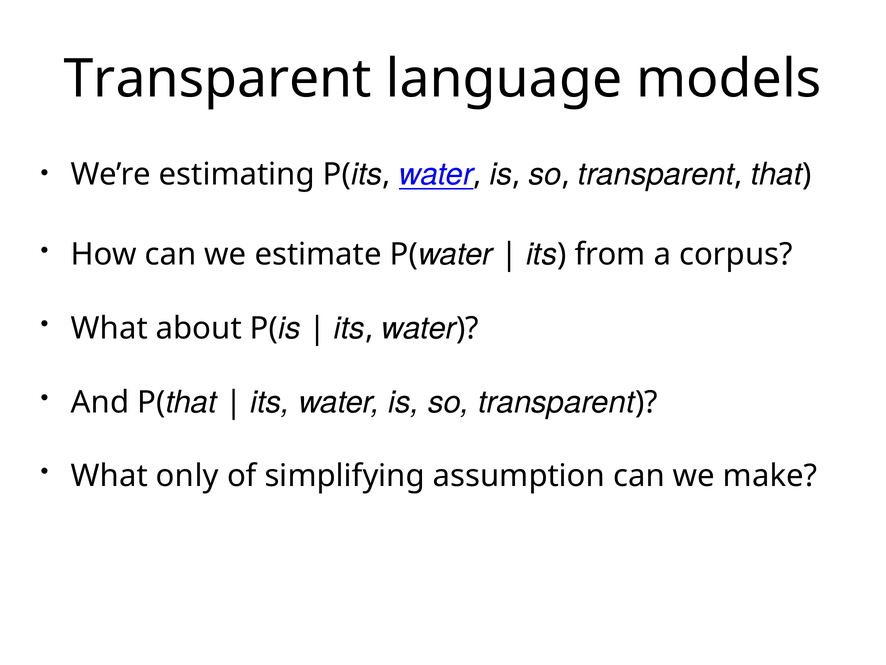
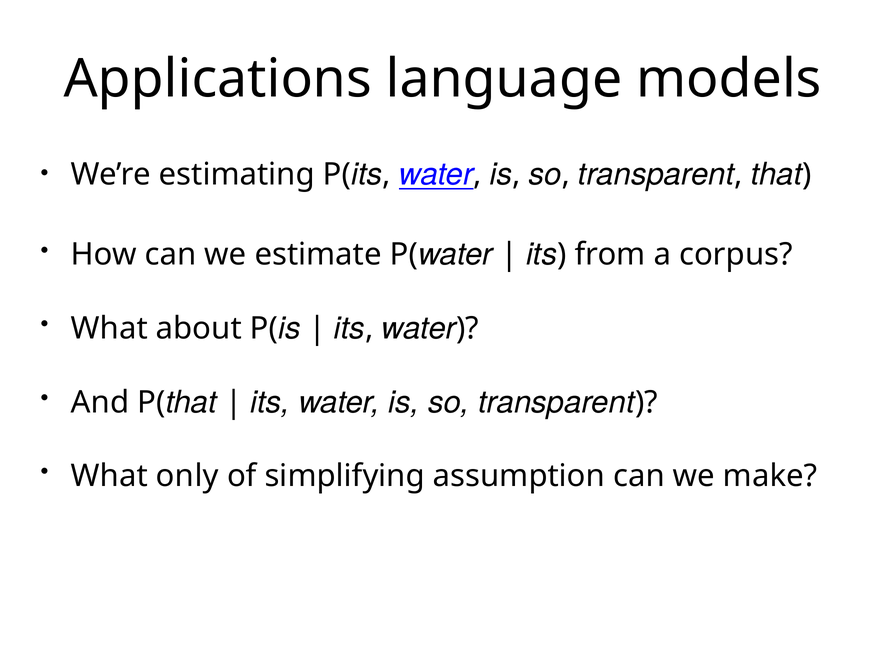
Transparent: Transparent -> Applications (218, 79)
